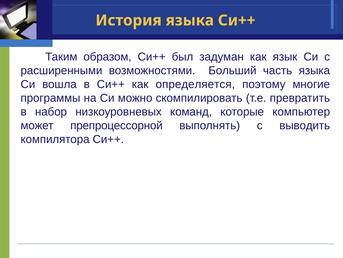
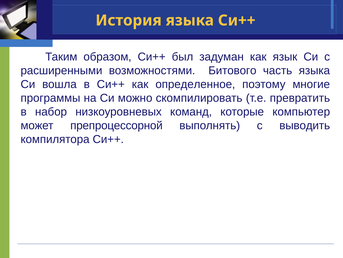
Больший: Больший -> Битового (232, 70)
определяется: определяется -> определенное (195, 84)
